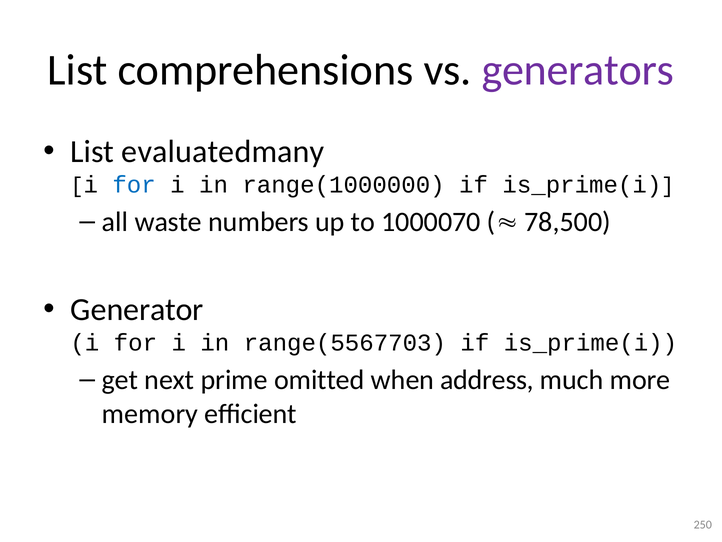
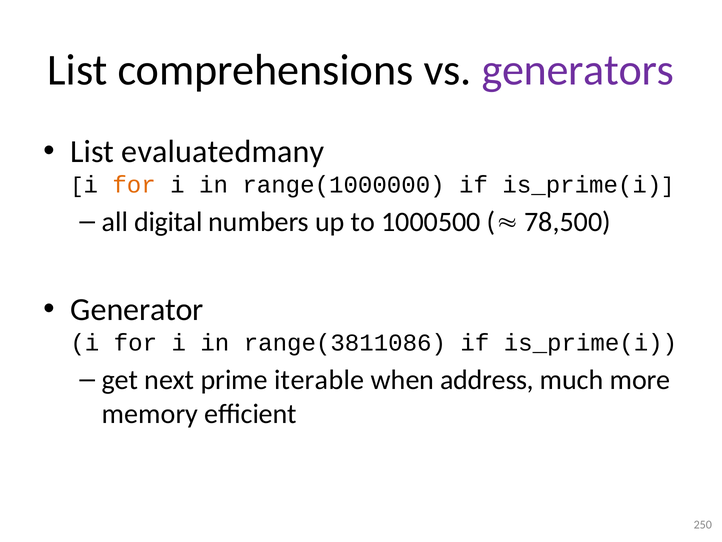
for colour: blue -> orange (134, 185)
waste: waste -> digital (168, 222)
1000070: 1000070 -> 1000500 (431, 222)
range(5567703: range(5567703 -> range(3811086 (345, 343)
omitted: omitted -> iterable (319, 380)
